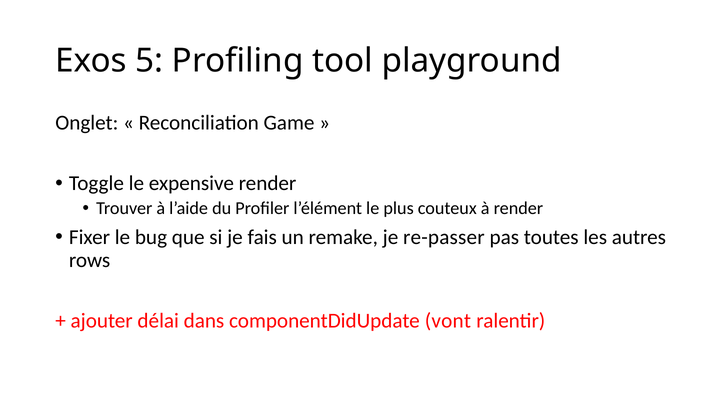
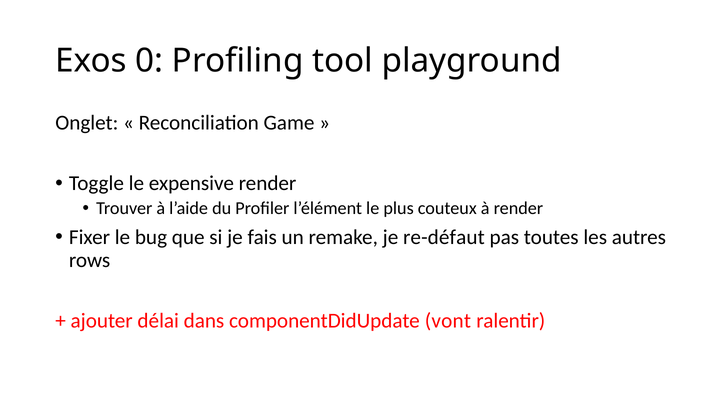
5: 5 -> 0 (149, 61)
re-passer: re-passer -> re-défaut (444, 237)
